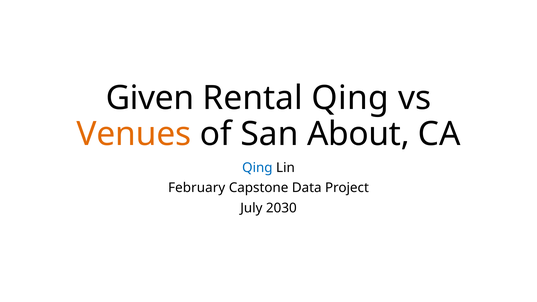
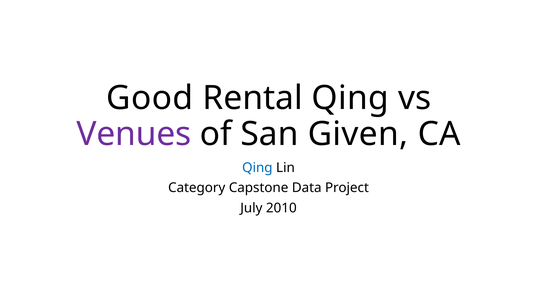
Given: Given -> Good (150, 98)
Venues colour: orange -> purple (134, 134)
About: About -> Given (358, 134)
February: February -> Category (197, 188)
2030: 2030 -> 2010 (281, 208)
